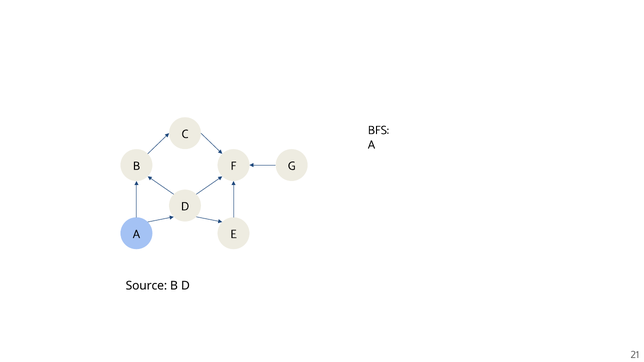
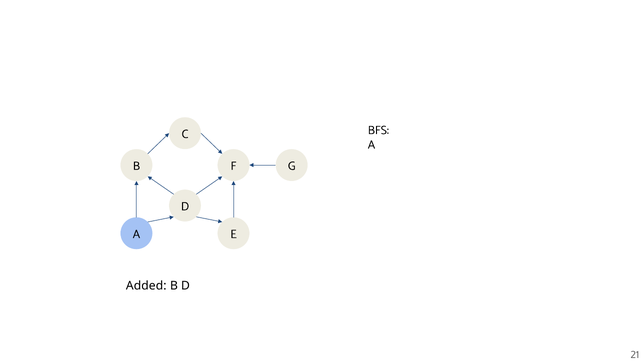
Source: Source -> Added (146, 286)
